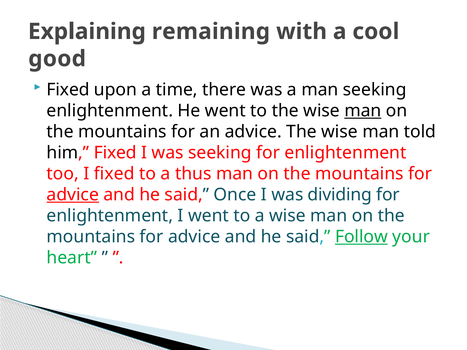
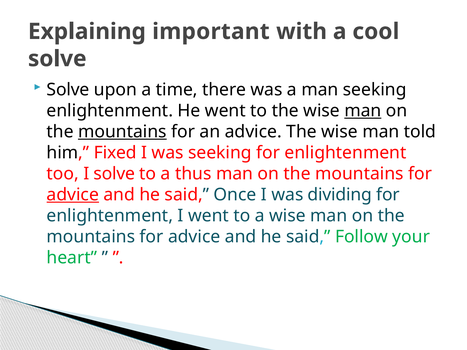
remaining: remaining -> important (211, 32)
good: good -> solve (57, 59)
Fixed: Fixed -> Solve (68, 90)
mountains underline: none -> present (122, 132)
I fixed: fixed -> solve (114, 174)
Follow underline: present -> none (361, 237)
